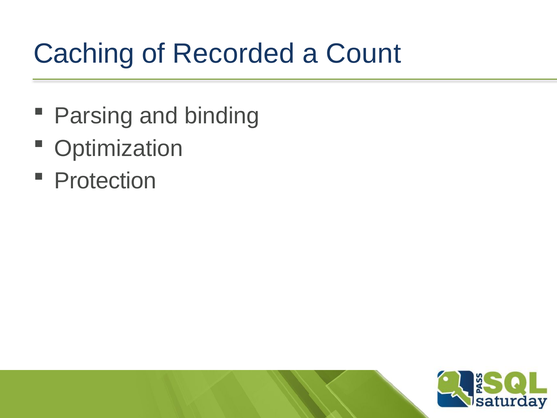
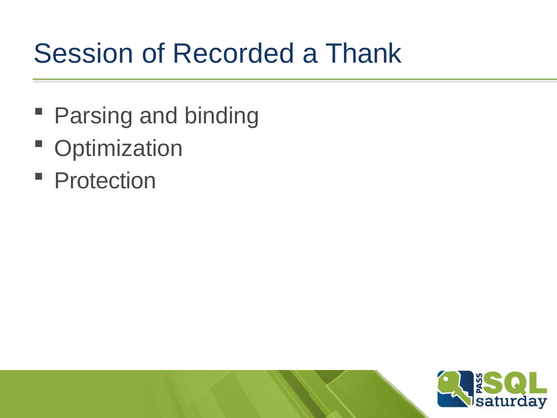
Caching: Caching -> Session (84, 53)
Count: Count -> Thank (364, 53)
